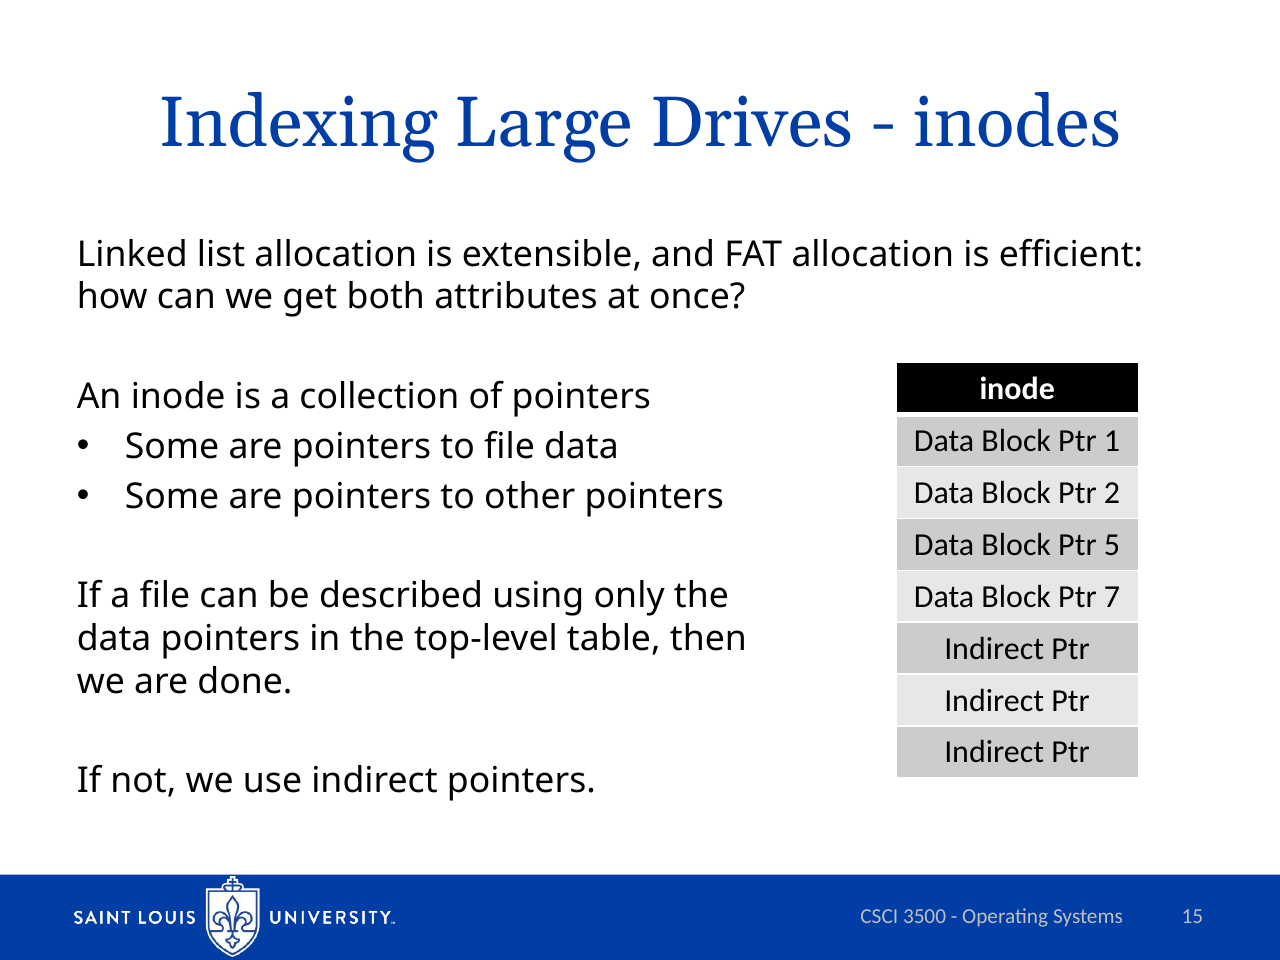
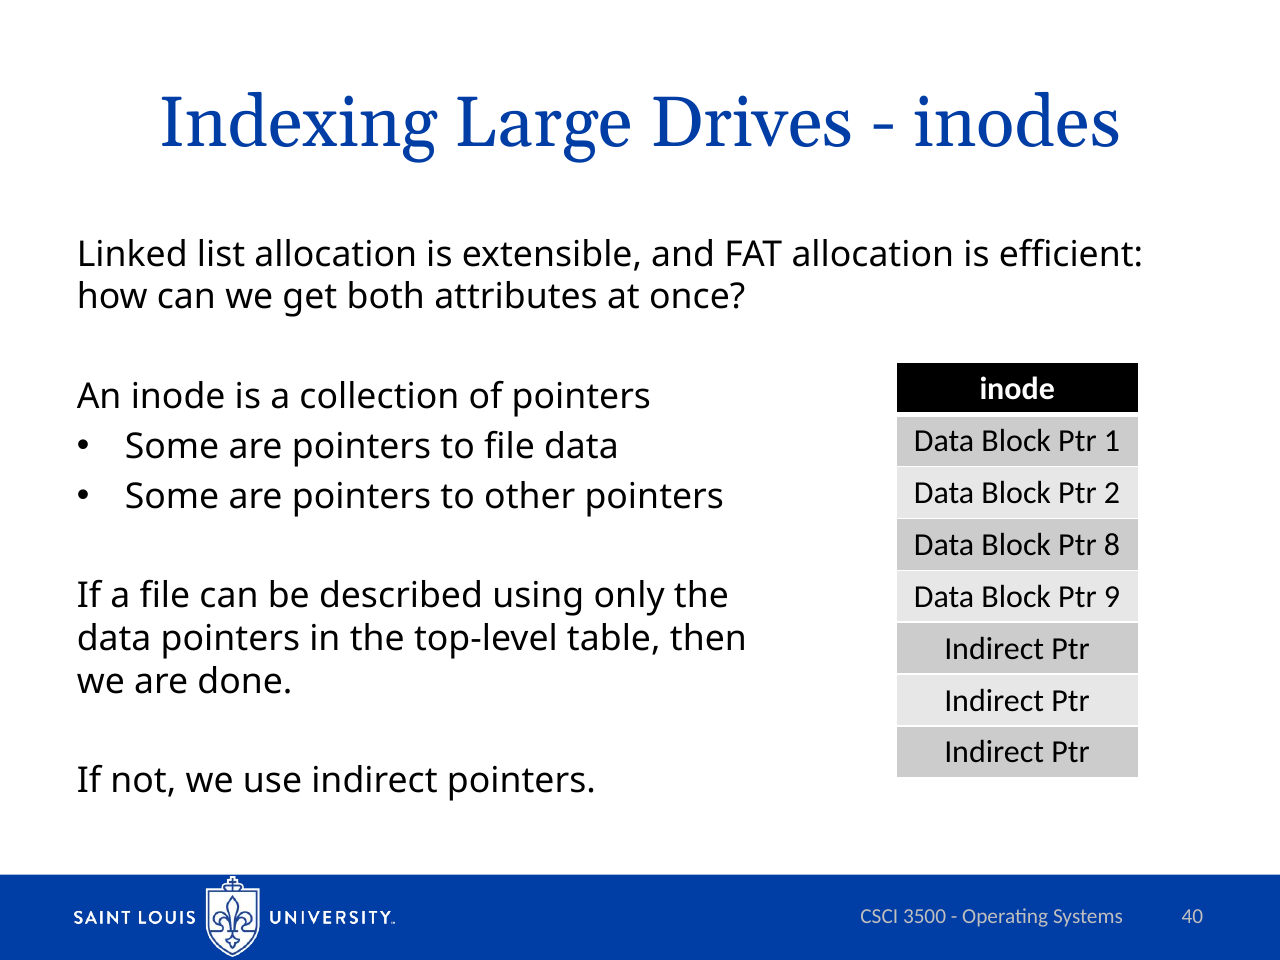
5: 5 -> 8 (1112, 545)
7: 7 -> 9 (1112, 597)
15: 15 -> 40 (1192, 917)
